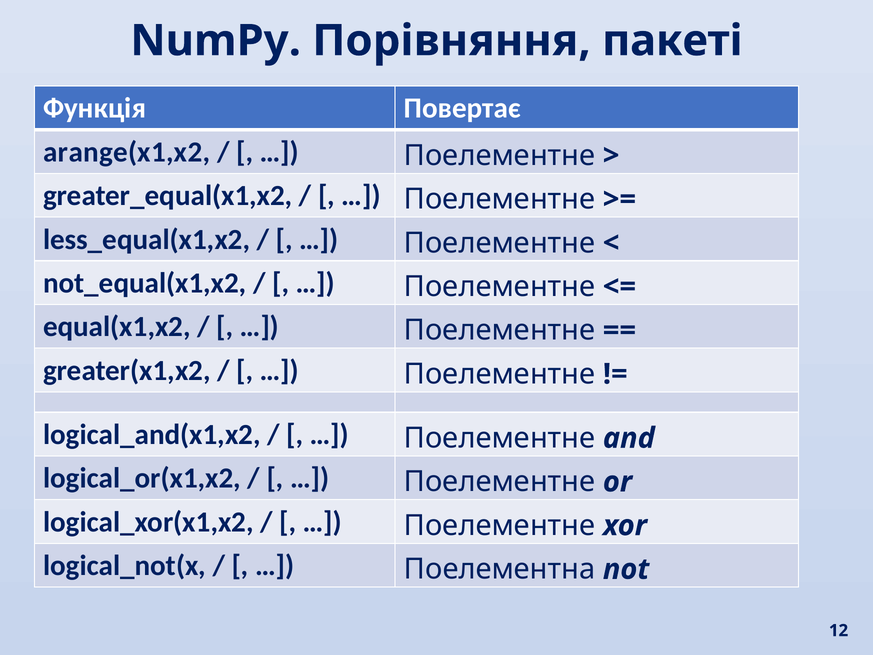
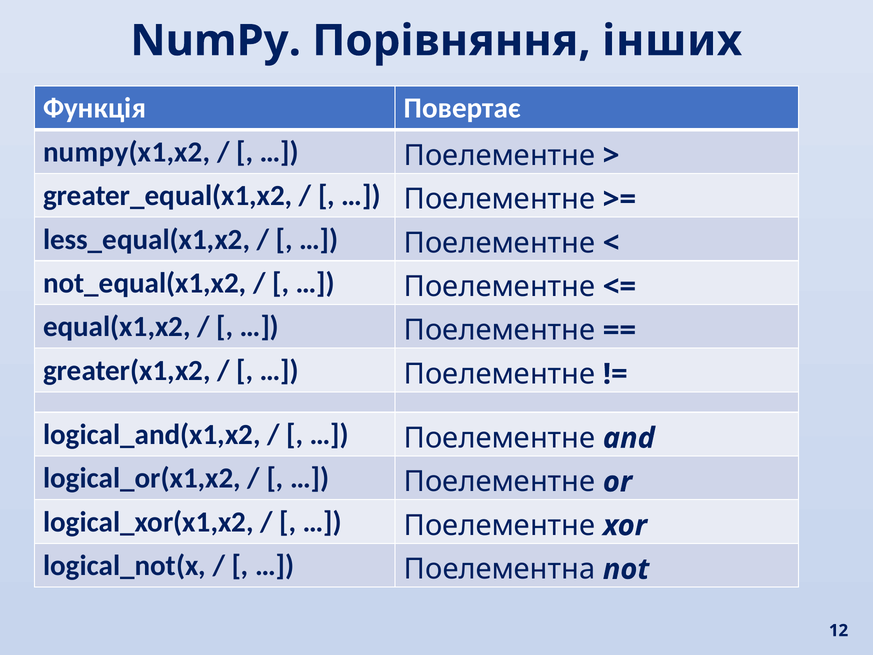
пакеті: пакеті -> інших (672, 41)
arange(x1,x2: arange(x1,x2 -> numpy(x1,x2 (127, 152)
